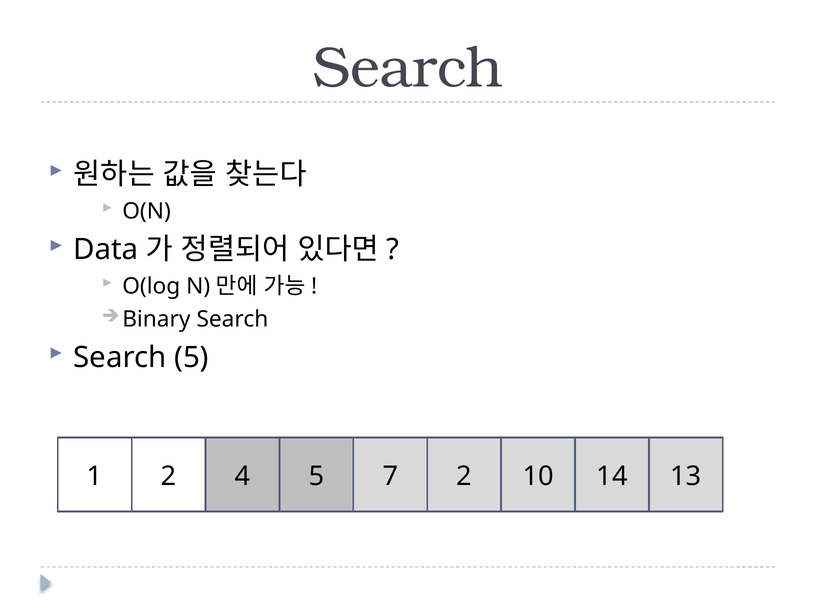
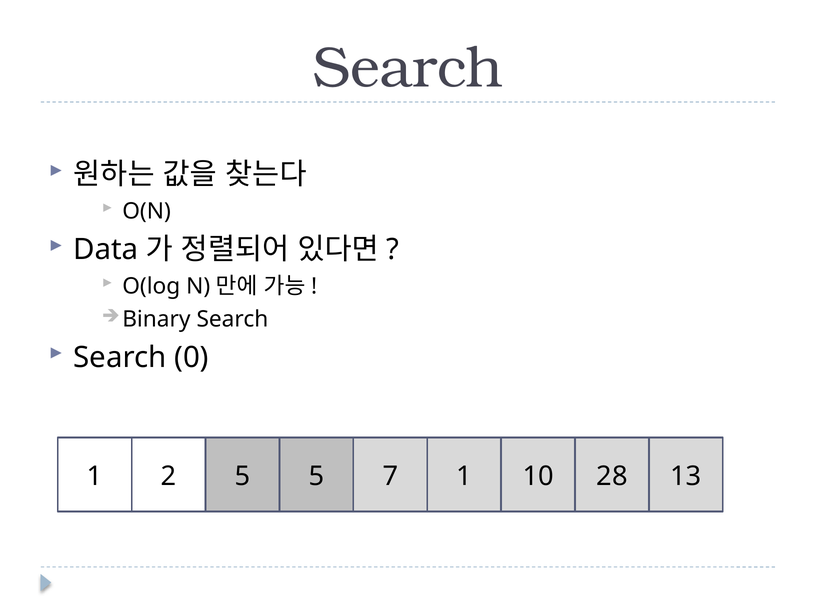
Search 5: 5 -> 0 (192, 358)
2 4: 4 -> 5 (242, 476)
7 2: 2 -> 1 (464, 476)
14: 14 -> 28 (612, 476)
